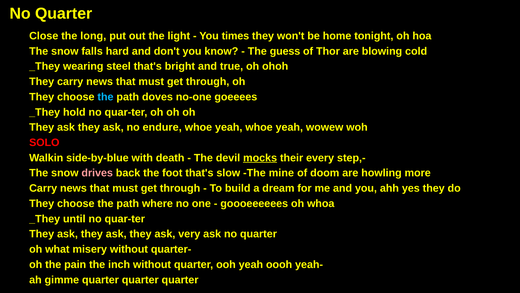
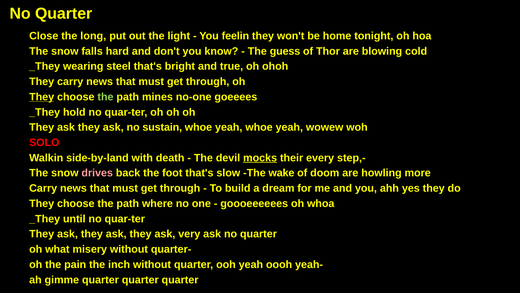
times: times -> feelin (235, 36)
They underline: none -> present (42, 97)
the colour: light blue -> light green (106, 97)
doves: doves -> mines (157, 97)
endure: endure -> sustain (162, 127)
side-by-blue: side-by-blue -> side-by-land (97, 158)
mine: mine -> wake (281, 173)
